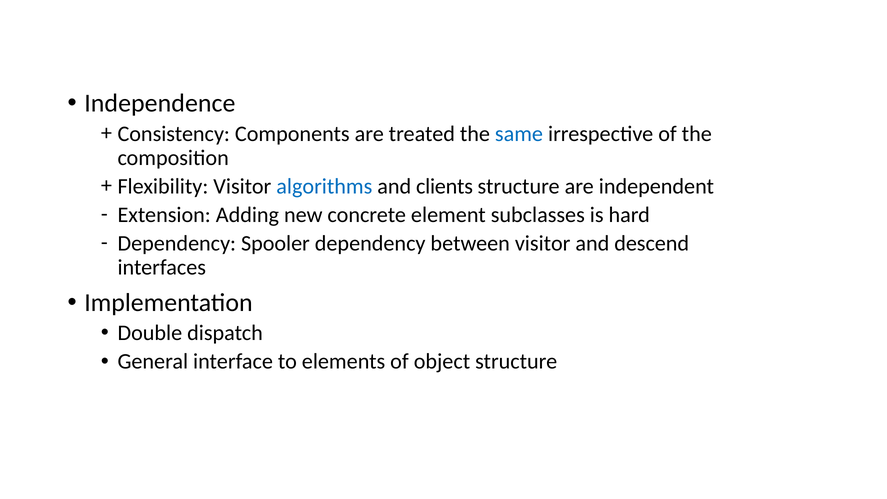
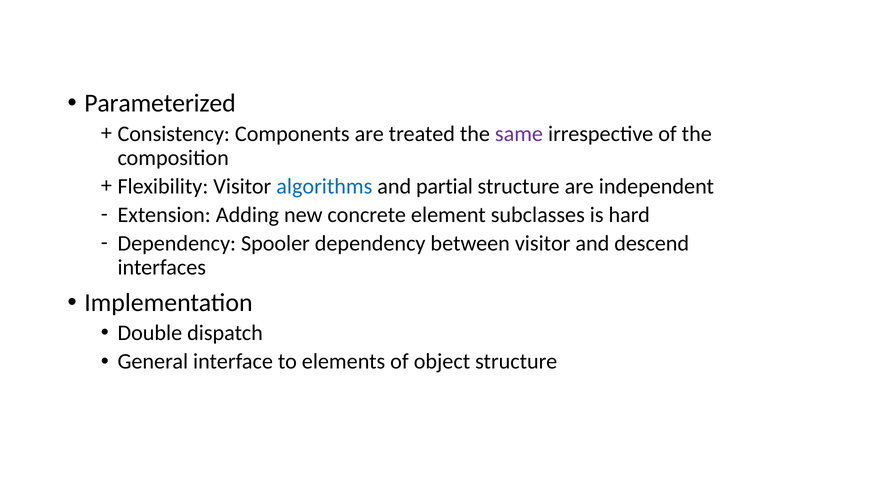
Independence: Independence -> Parameterized (160, 103)
same colour: blue -> purple (519, 134)
clients: clients -> partial (444, 186)
